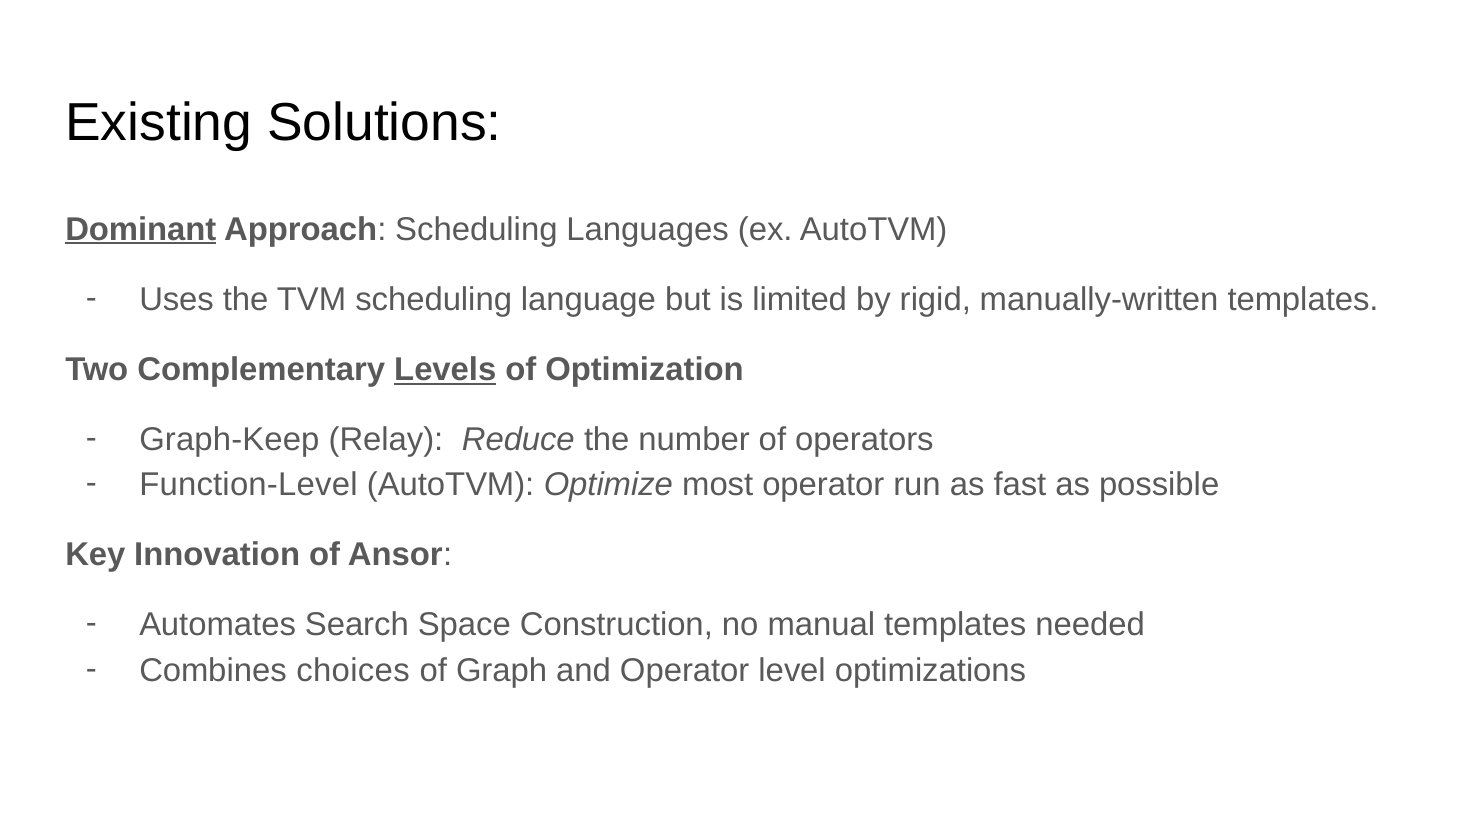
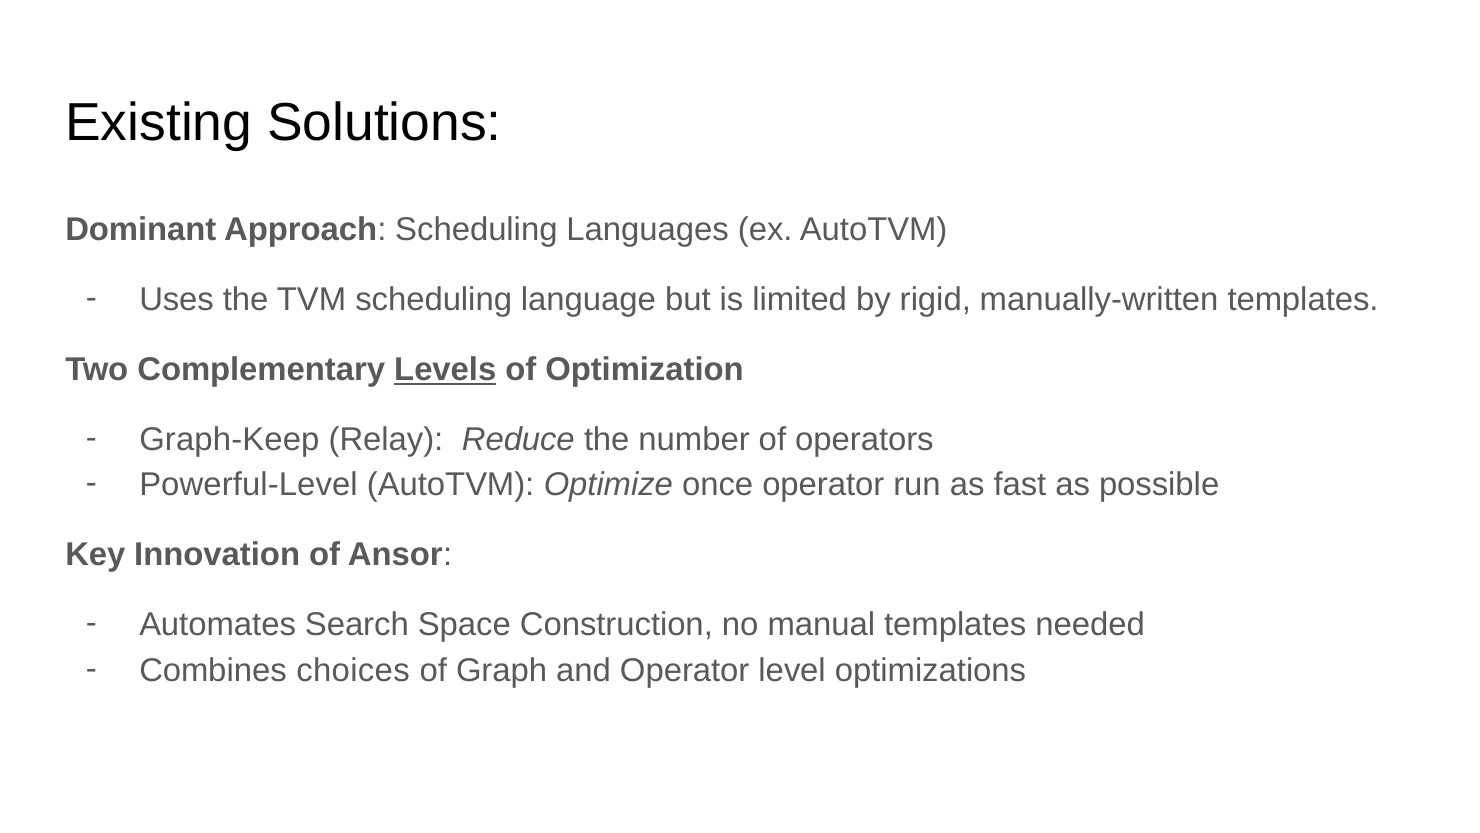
Dominant underline: present -> none (141, 229)
Function-Level: Function-Level -> Powerful-Level (248, 484)
most: most -> once (718, 484)
